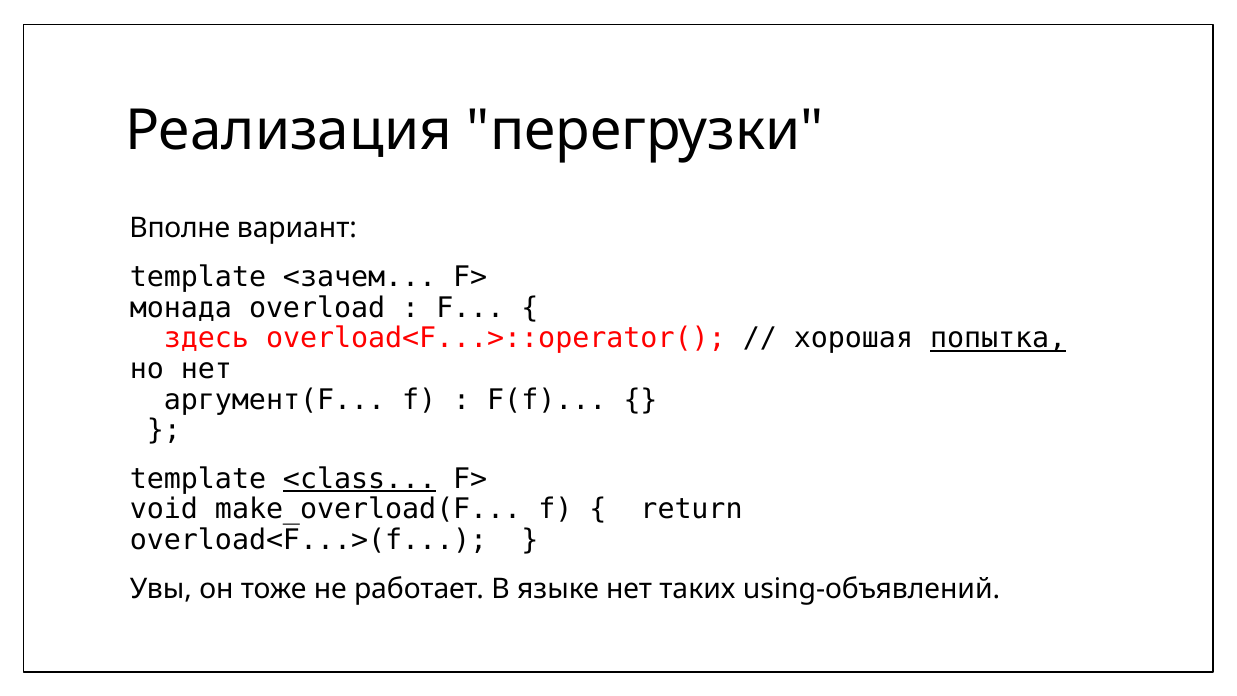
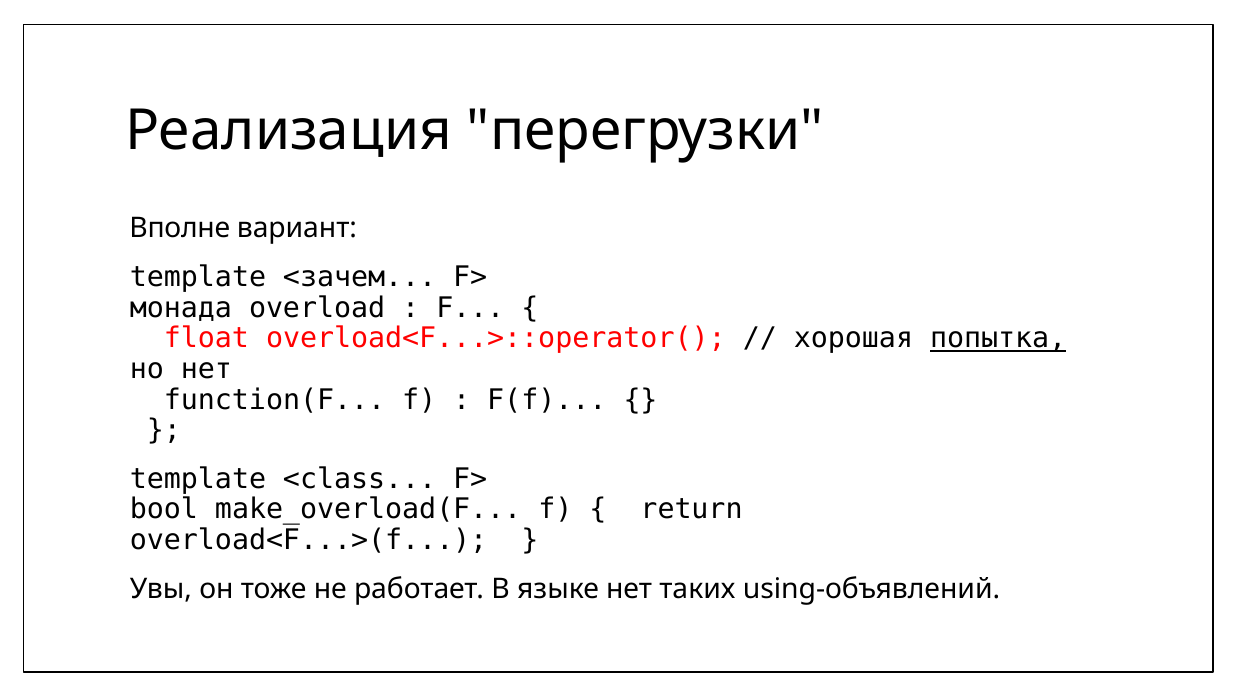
здесь: здесь -> float (206, 338)
аргумент(F: аргумент(F -> function(F (275, 400)
<class underline: present -> none (360, 479)
void: void -> bool (164, 509)
